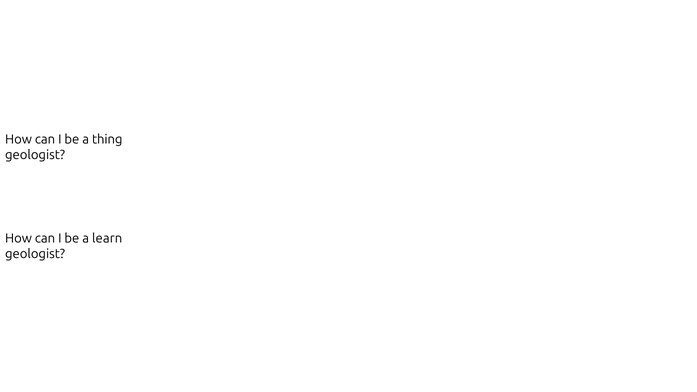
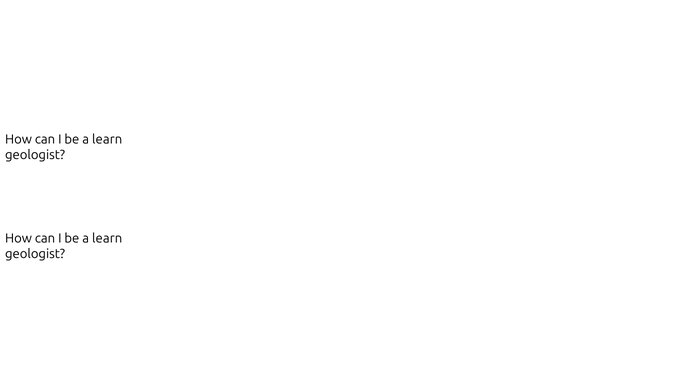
thing: thing -> learn (107, 139)
